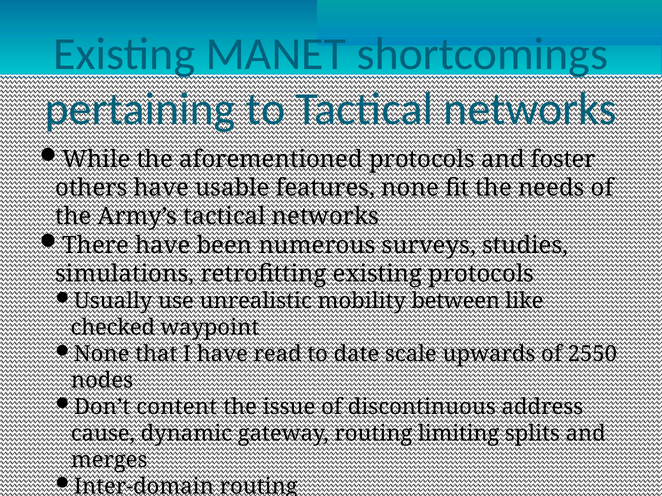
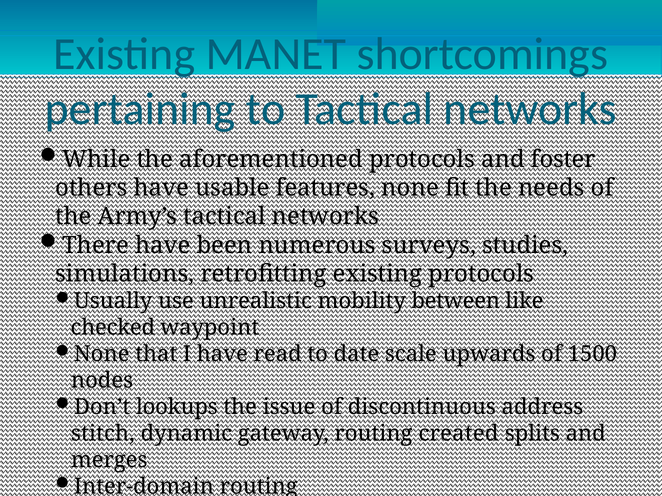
2550: 2550 -> 1500 (592, 354)
content: content -> lookups (177, 407)
cause: cause -> stitch (103, 434)
limiting: limiting -> created (458, 434)
